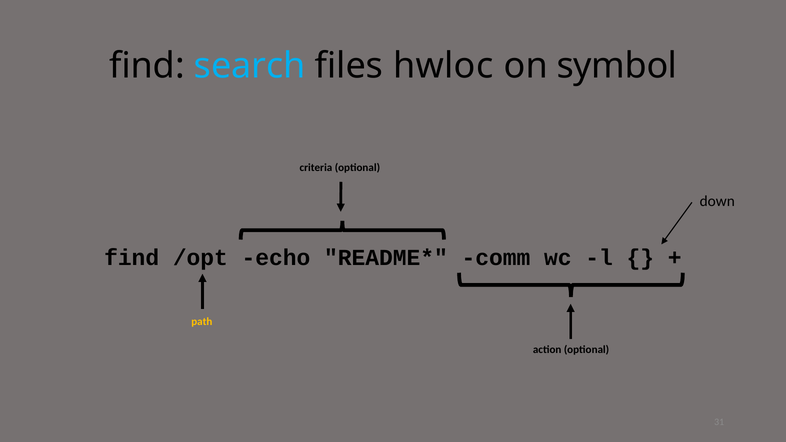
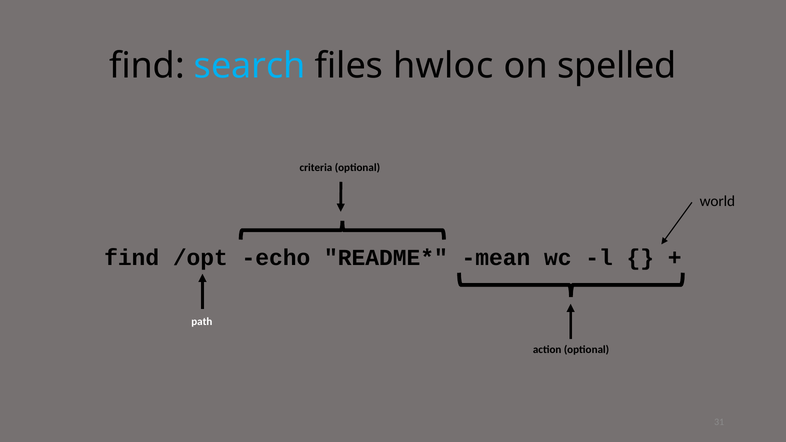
symbol: symbol -> spelled (617, 66)
down: down -> world (717, 201)
comm: comm -> mean (496, 258)
path colour: yellow -> white (202, 322)
